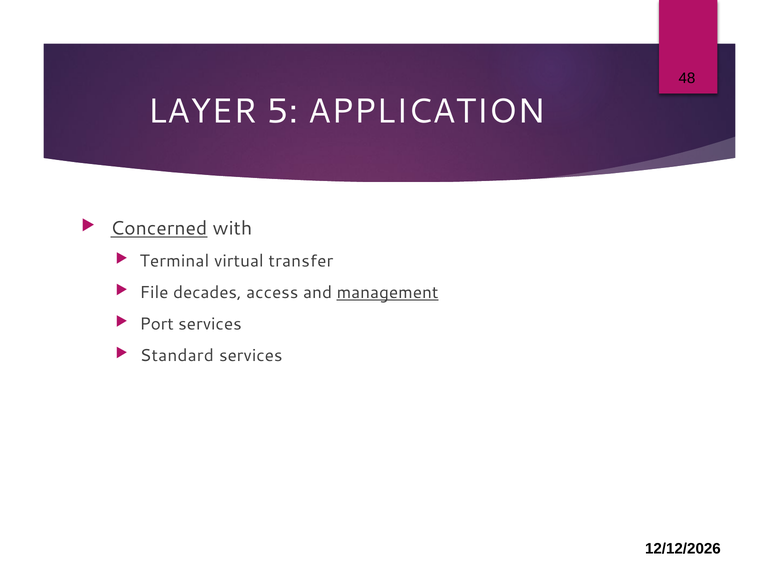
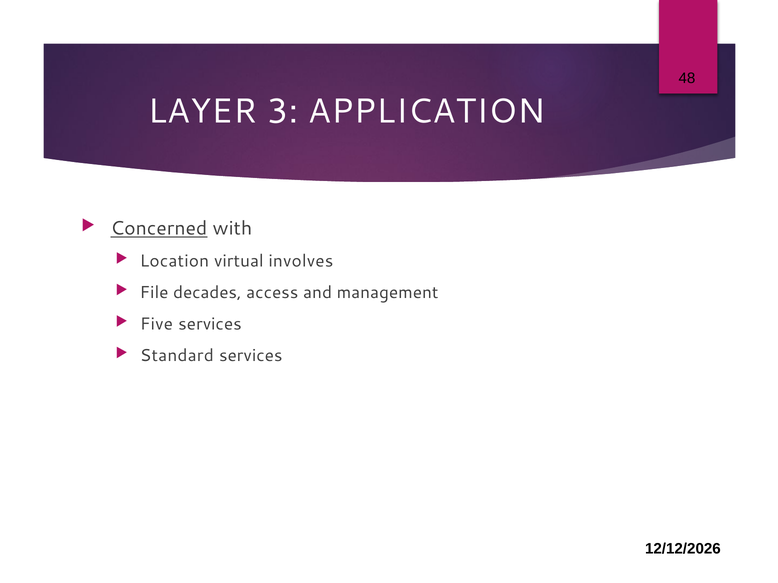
5: 5 -> 3 (283, 111)
Terminal: Terminal -> Location (174, 261)
transfer: transfer -> involves (301, 261)
management underline: present -> none (388, 293)
Port: Port -> Five (156, 324)
